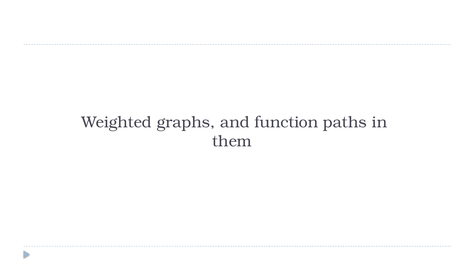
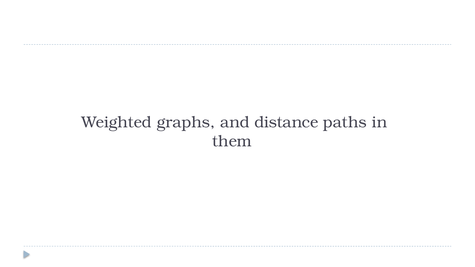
function: function -> distance (286, 122)
